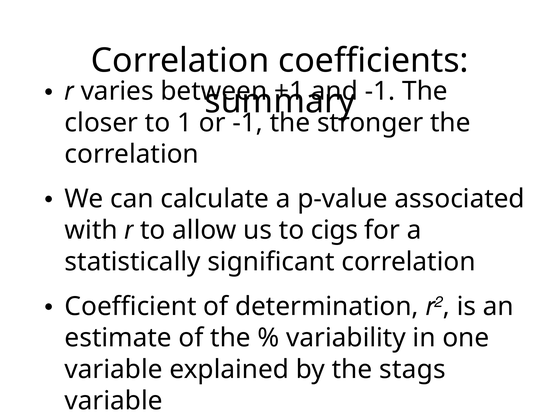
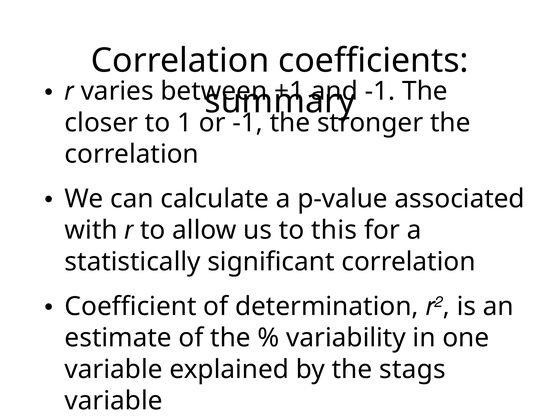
cigs: cigs -> this (334, 230)
